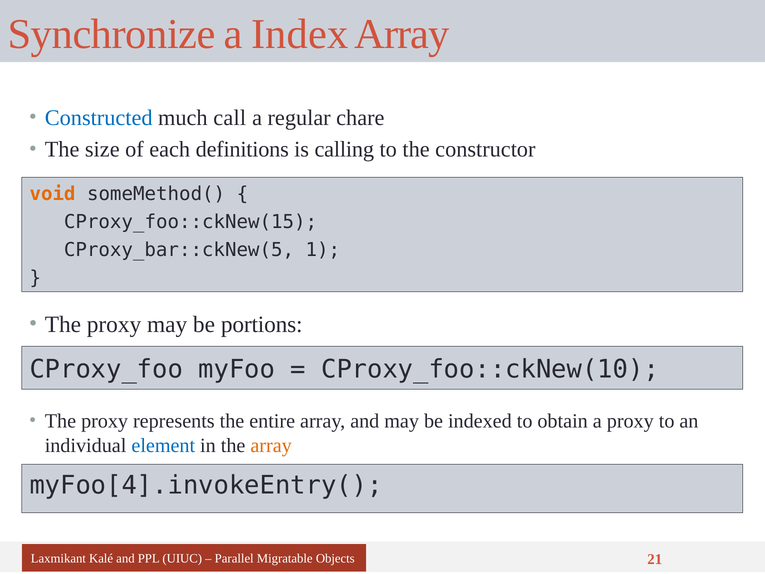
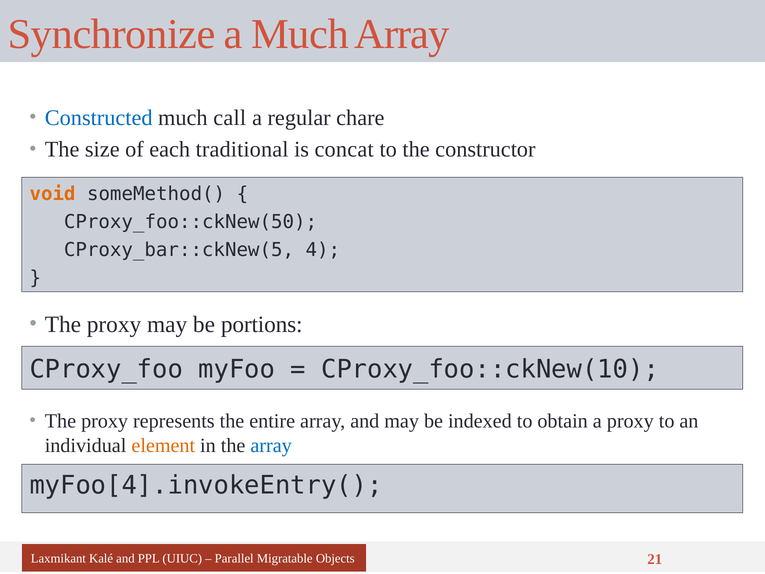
a Index: Index -> Much (300, 34)
definitions: definitions -> traditional (242, 149)
calling: calling -> concat (344, 149)
CProxy_foo::ckNew(15: CProxy_foo::ckNew(15 -> CProxy_foo::ckNew(50 (191, 222)
1: 1 -> 4 (323, 250)
element colour: blue -> orange (163, 445)
array colour: orange -> blue (271, 445)
